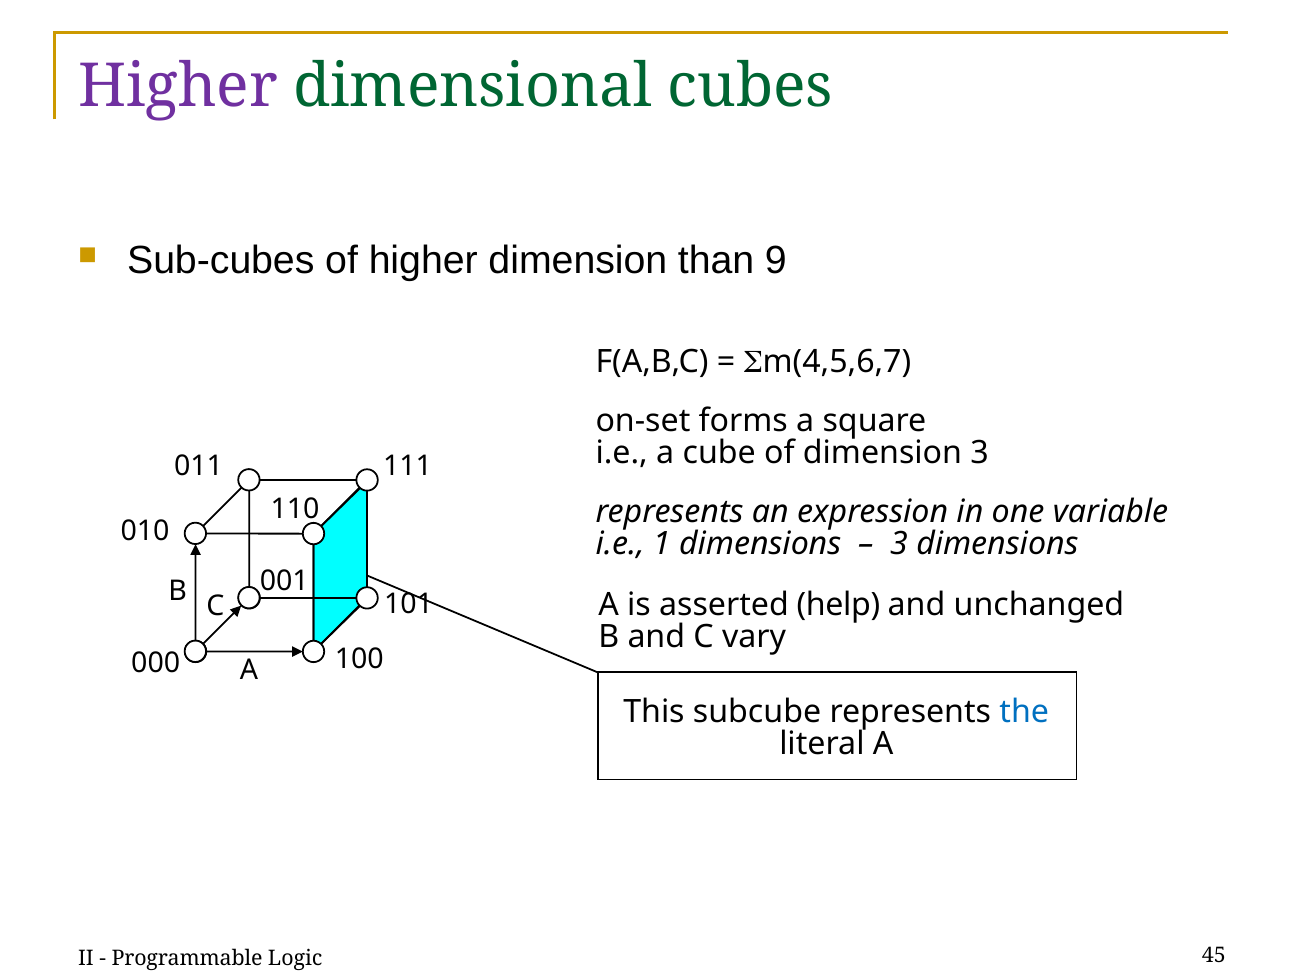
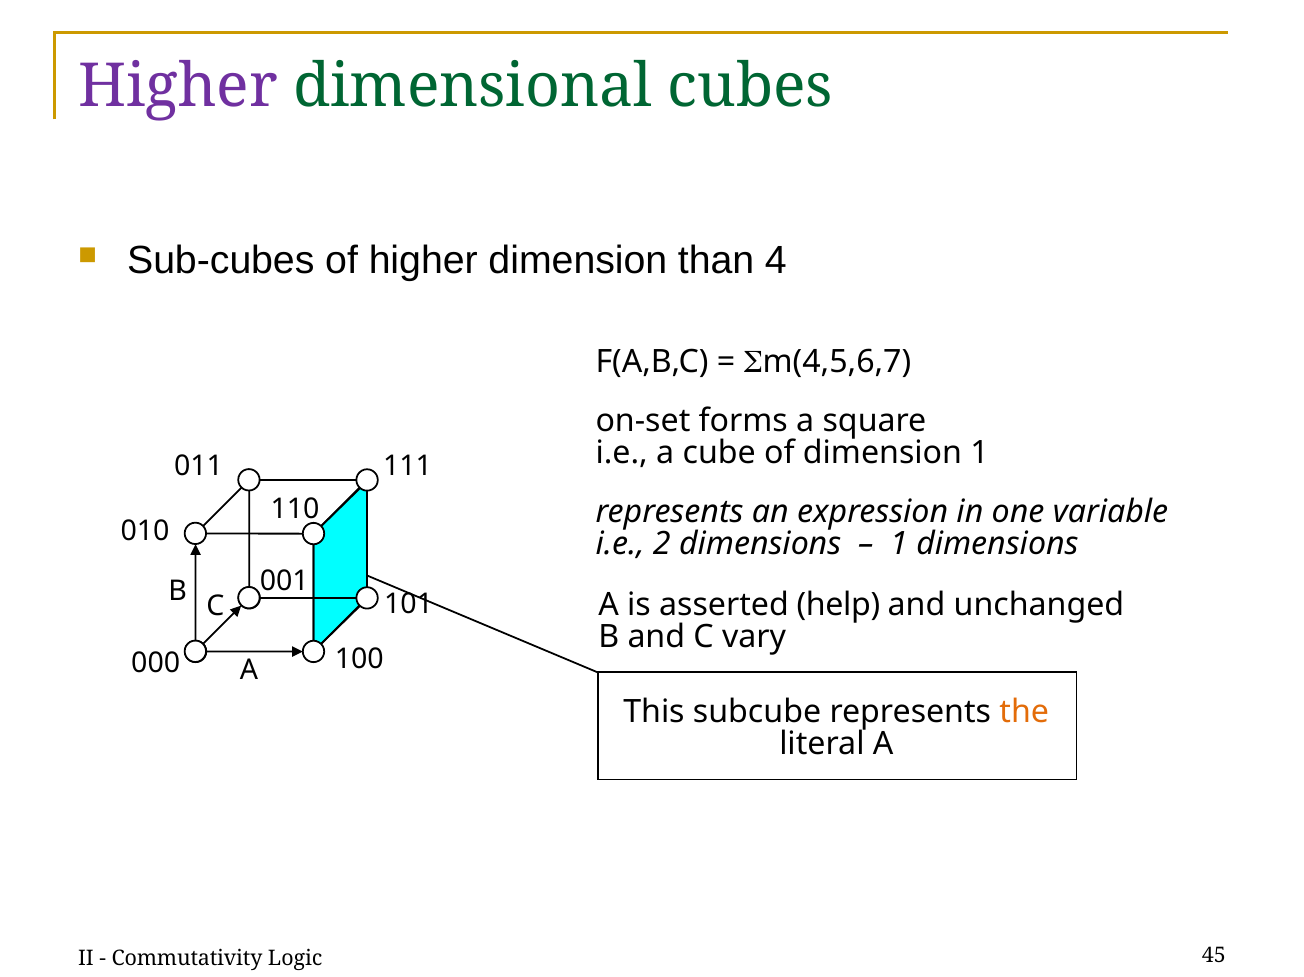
9: 9 -> 4 (776, 261)
dimension 3: 3 -> 1 (979, 453)
1: 1 -> 2 (662, 544)
3: 3 -> 1 (899, 544)
the colour: blue -> orange (1024, 712)
Programmable: Programmable -> Commutativity (187, 958)
